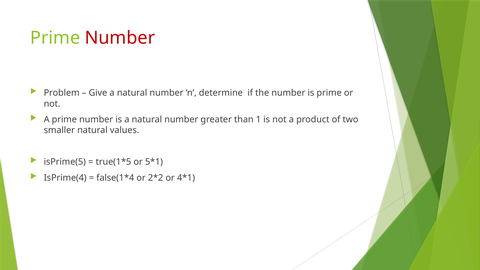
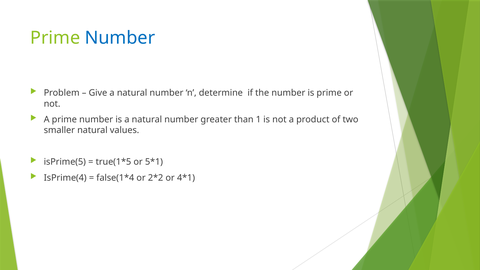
Number colour: red -> blue (120, 38)
